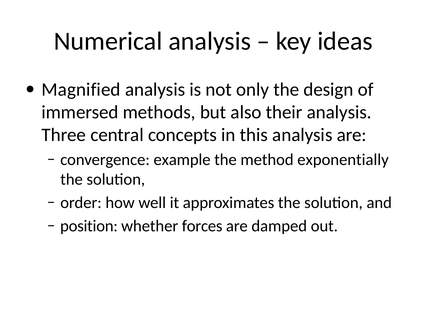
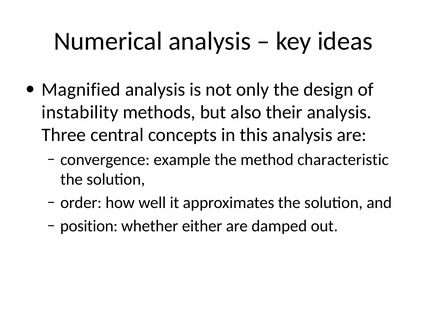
immersed: immersed -> instability (80, 112)
exponentially: exponentially -> characteristic (343, 160)
forces: forces -> either (202, 226)
